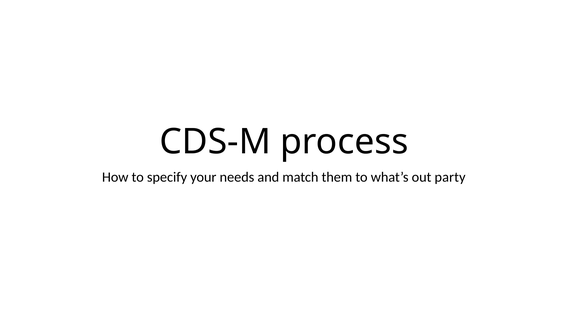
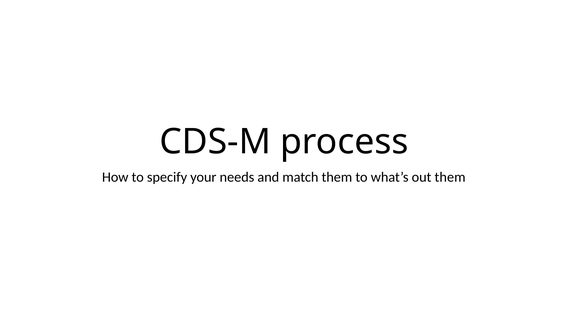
out party: party -> them (450, 178)
